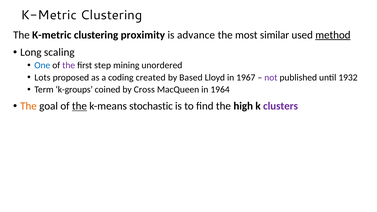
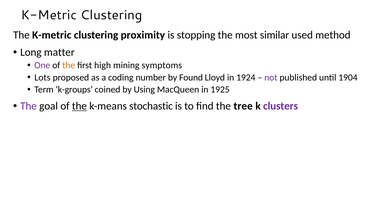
advance: advance -> stopping (196, 35)
method underline: present -> none (333, 35)
scaling: scaling -> matter (59, 52)
One colour: blue -> purple (42, 65)
the colour: purple -> orange (69, 65)
step: step -> high (103, 65)
unordered: unordered -> symptoms (162, 65)
created: created -> number (151, 77)
Based: Based -> Found (191, 77)
1967: 1967 -> 1924 (246, 77)
1932: 1932 -> 1904 (348, 77)
Cross: Cross -> Using (144, 90)
1964: 1964 -> 1925 (220, 90)
The colour: orange -> purple (28, 106)
high: high -> tree (243, 106)
